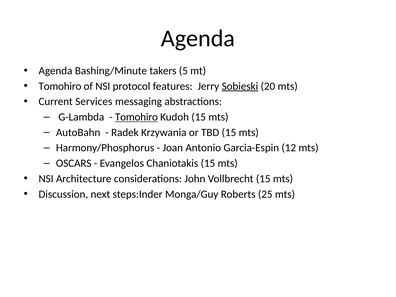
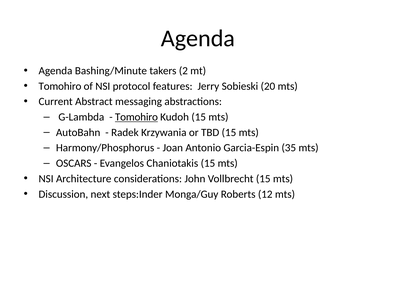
5: 5 -> 2 (183, 71)
Sobieski underline: present -> none (240, 86)
Services: Services -> Abstract (94, 102)
12: 12 -> 35 (289, 148)
25: 25 -> 12 (265, 194)
